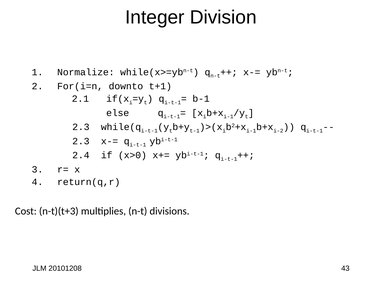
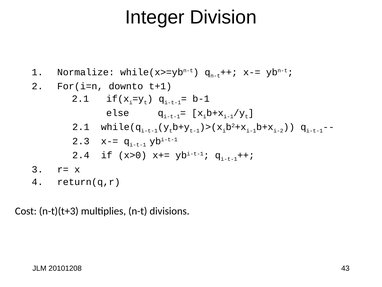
2.3: 2.3 -> 2.1 (81, 127)
